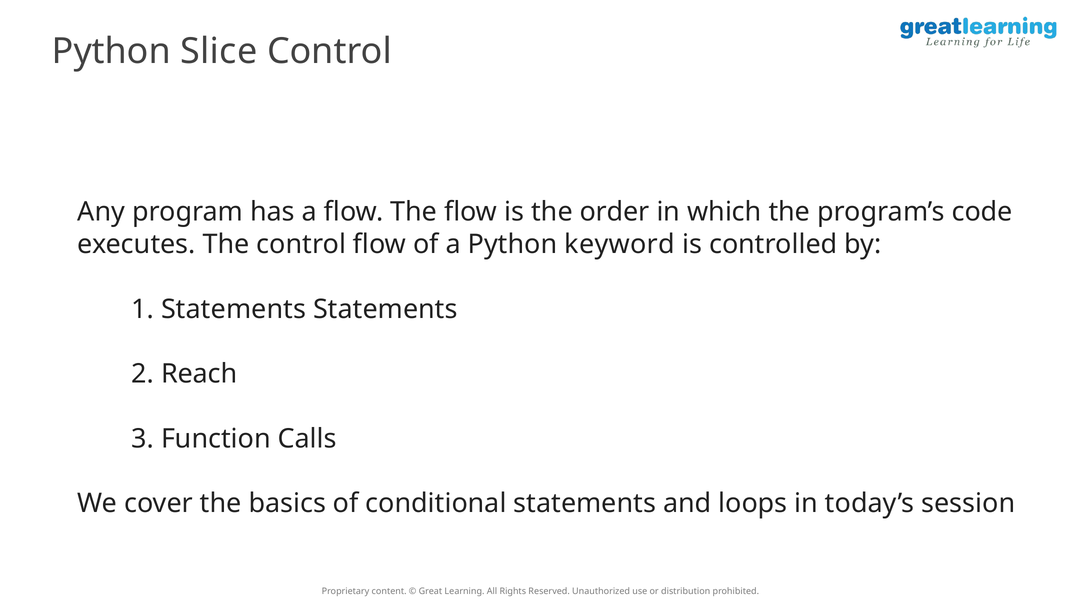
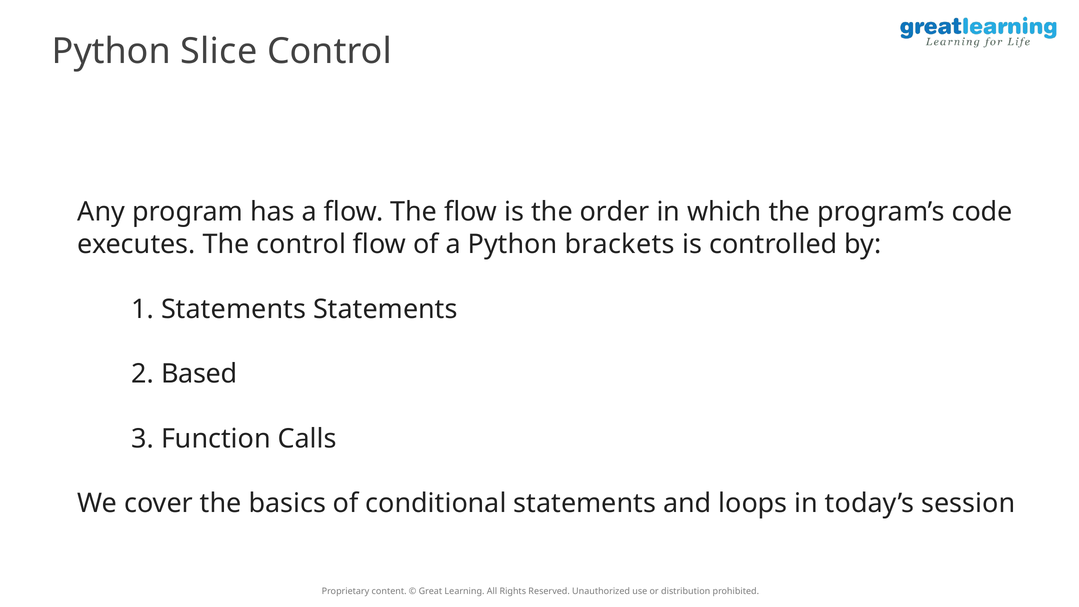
keyword: keyword -> brackets (620, 244)
Reach: Reach -> Based (199, 374)
